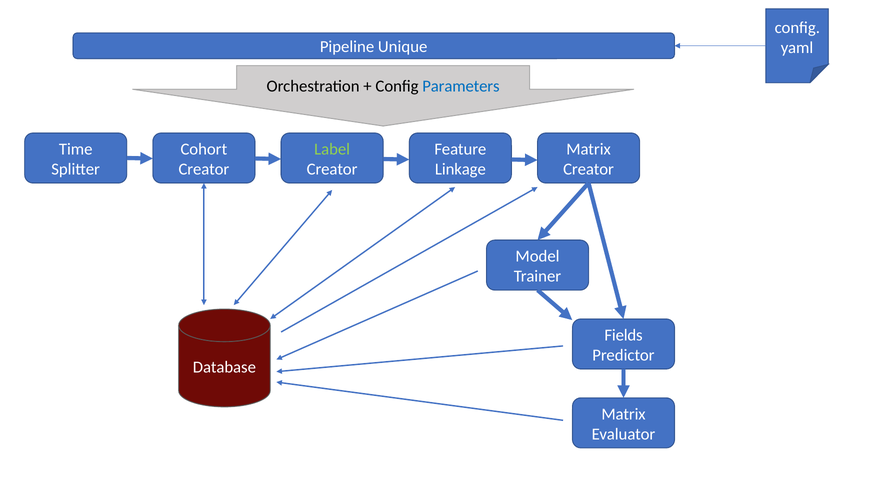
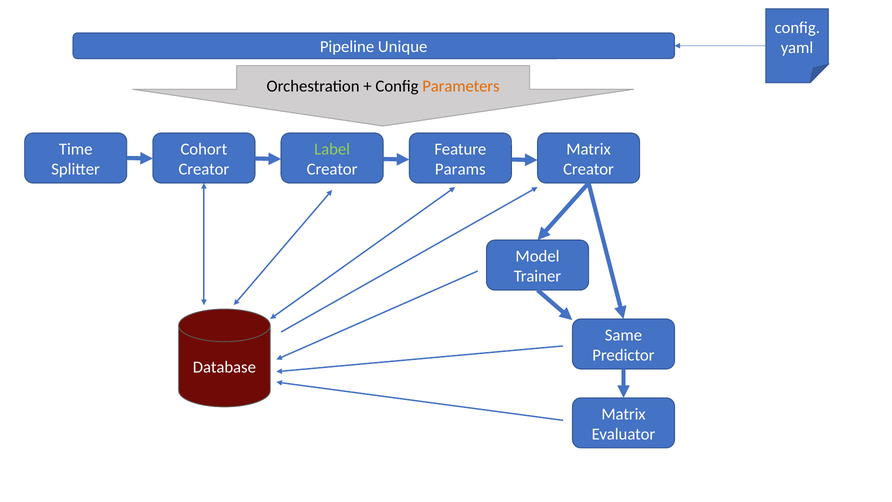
Parameters colour: blue -> orange (461, 86)
Linkage: Linkage -> Params (460, 169)
Fields: Fields -> Same (623, 335)
